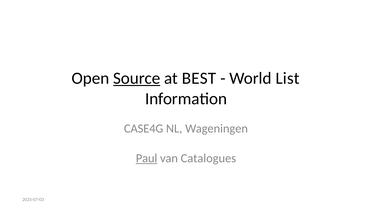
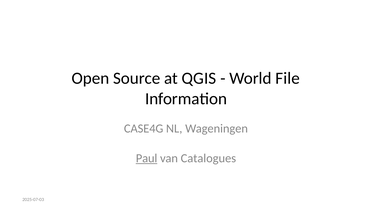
Source underline: present -> none (137, 78)
BEST: BEST -> QGIS (199, 78)
List: List -> File (288, 78)
